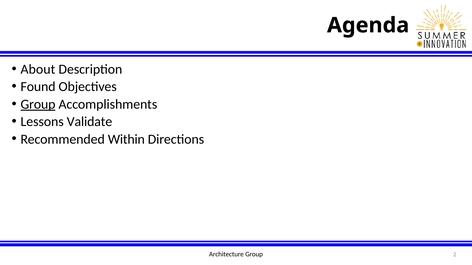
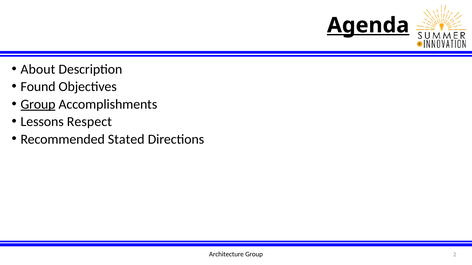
Agenda underline: none -> present (368, 25)
Validate: Validate -> Respect (89, 122)
Within: Within -> Stated (126, 139)
